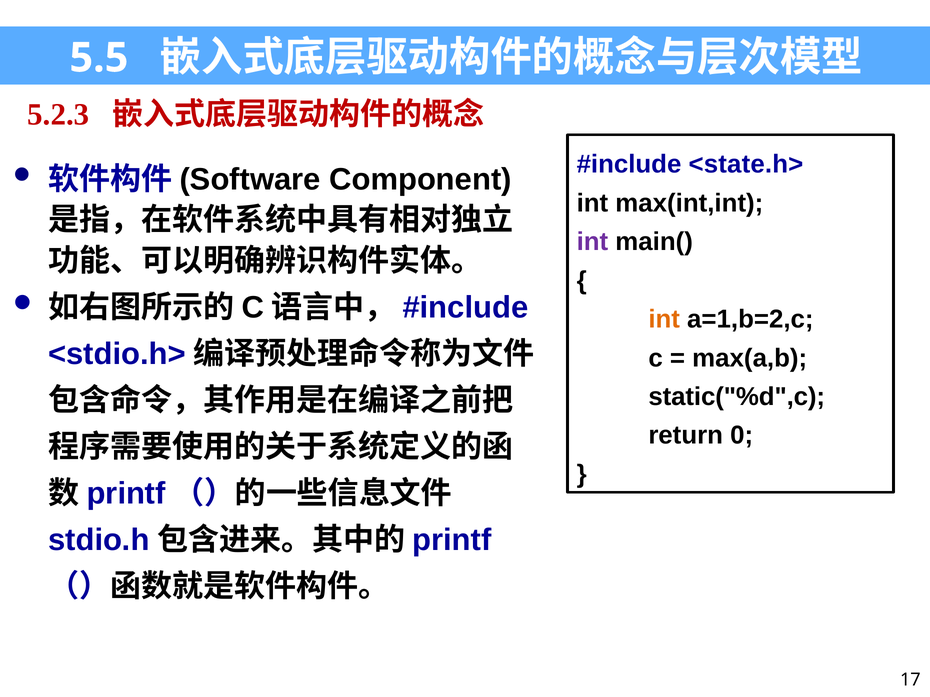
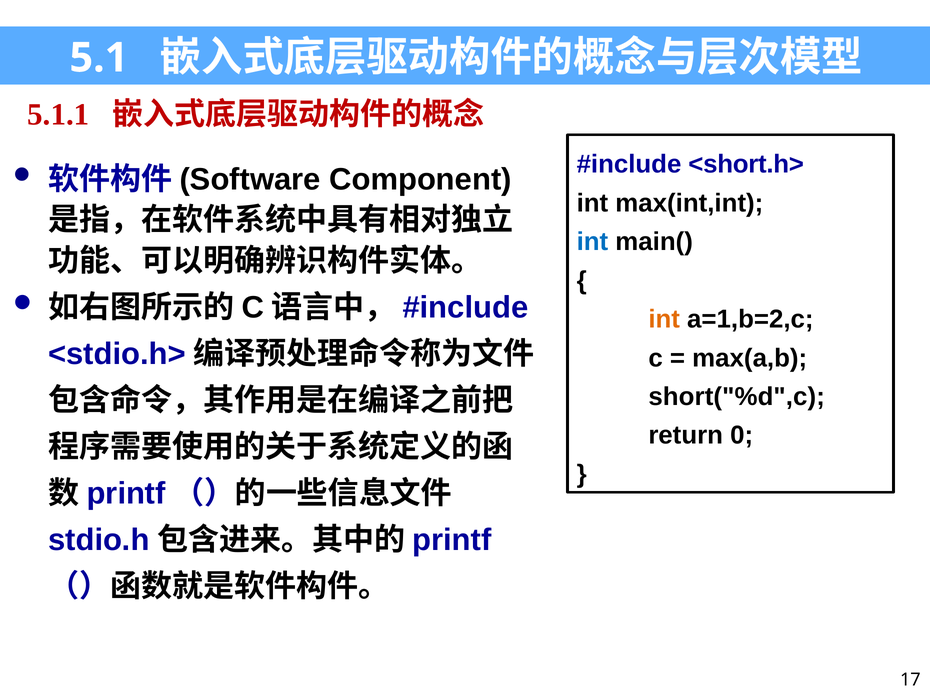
5.5: 5.5 -> 5.1 (99, 58)
5.2.3: 5.2.3 -> 5.1.1 (58, 115)
<state.h>: <state.h> -> <short.h> (746, 165)
int colour: purple -> blue (592, 242)
static("%d",c: static("%d",c -> short("%d",c (737, 397)
